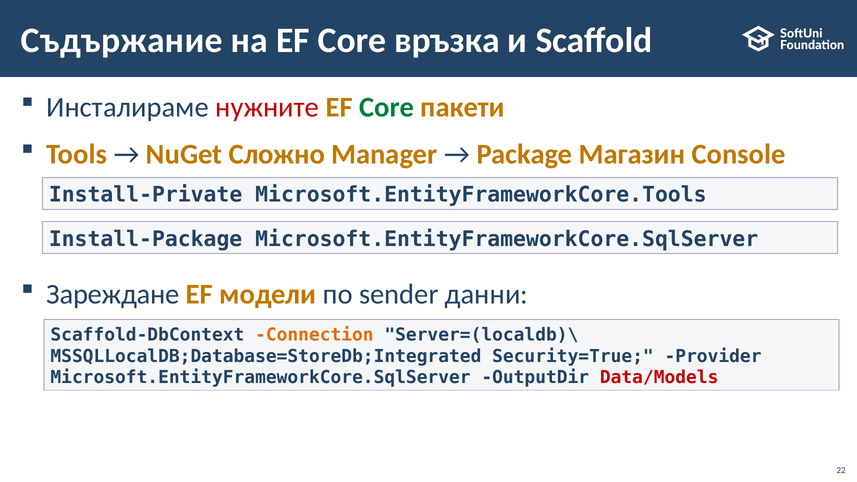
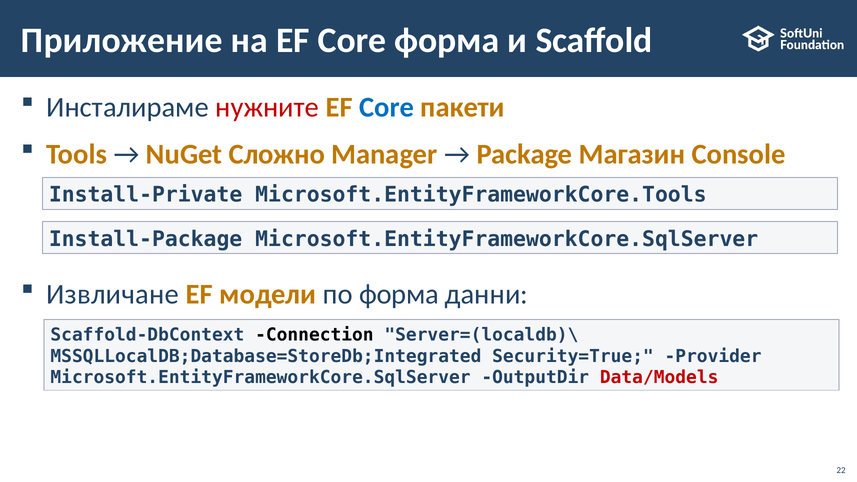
Съдържание: Съдържание -> Приложение (122, 41)
Core връзка: връзка -> форма (447, 41)
Core colour: green -> blue (387, 107)
Зареждане: Зареждане -> Извличане (113, 294)
по sender: sender -> форма (399, 294)
Connection colour: orange -> black (314, 335)
